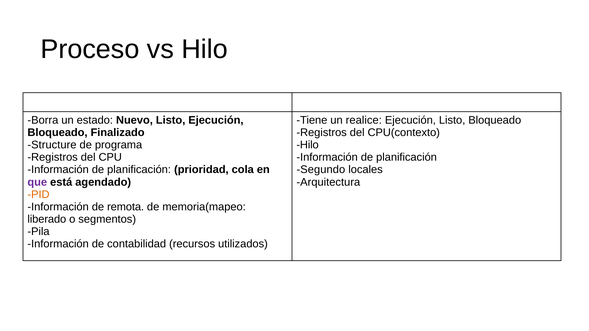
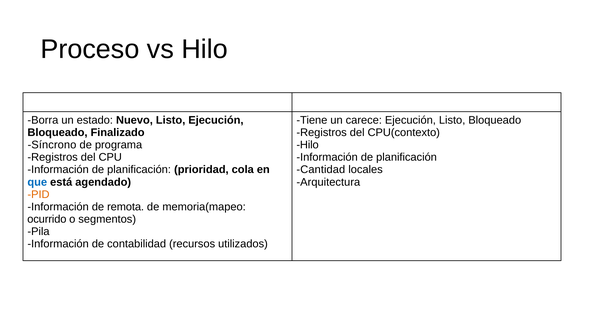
realice: realice -> carece (364, 120)
Structure: Structure -> Síncrono (52, 145)
Segundo: Segundo -> Cantidad (321, 170)
que colour: purple -> blue (37, 182)
liberado: liberado -> ocurrido (47, 219)
